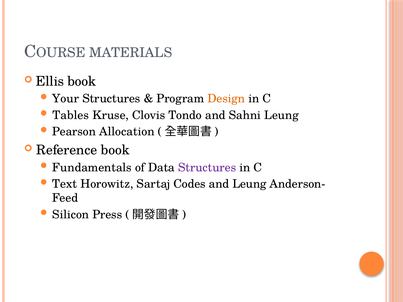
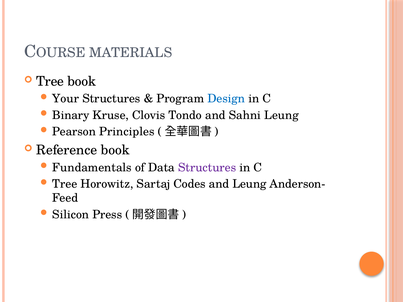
Ellis: Ellis -> Tree (50, 82)
Design colour: orange -> blue (226, 99)
Tables: Tables -> Binary (71, 115)
Allocation: Allocation -> Principles (127, 132)
Text: Text -> Tree (65, 184)
